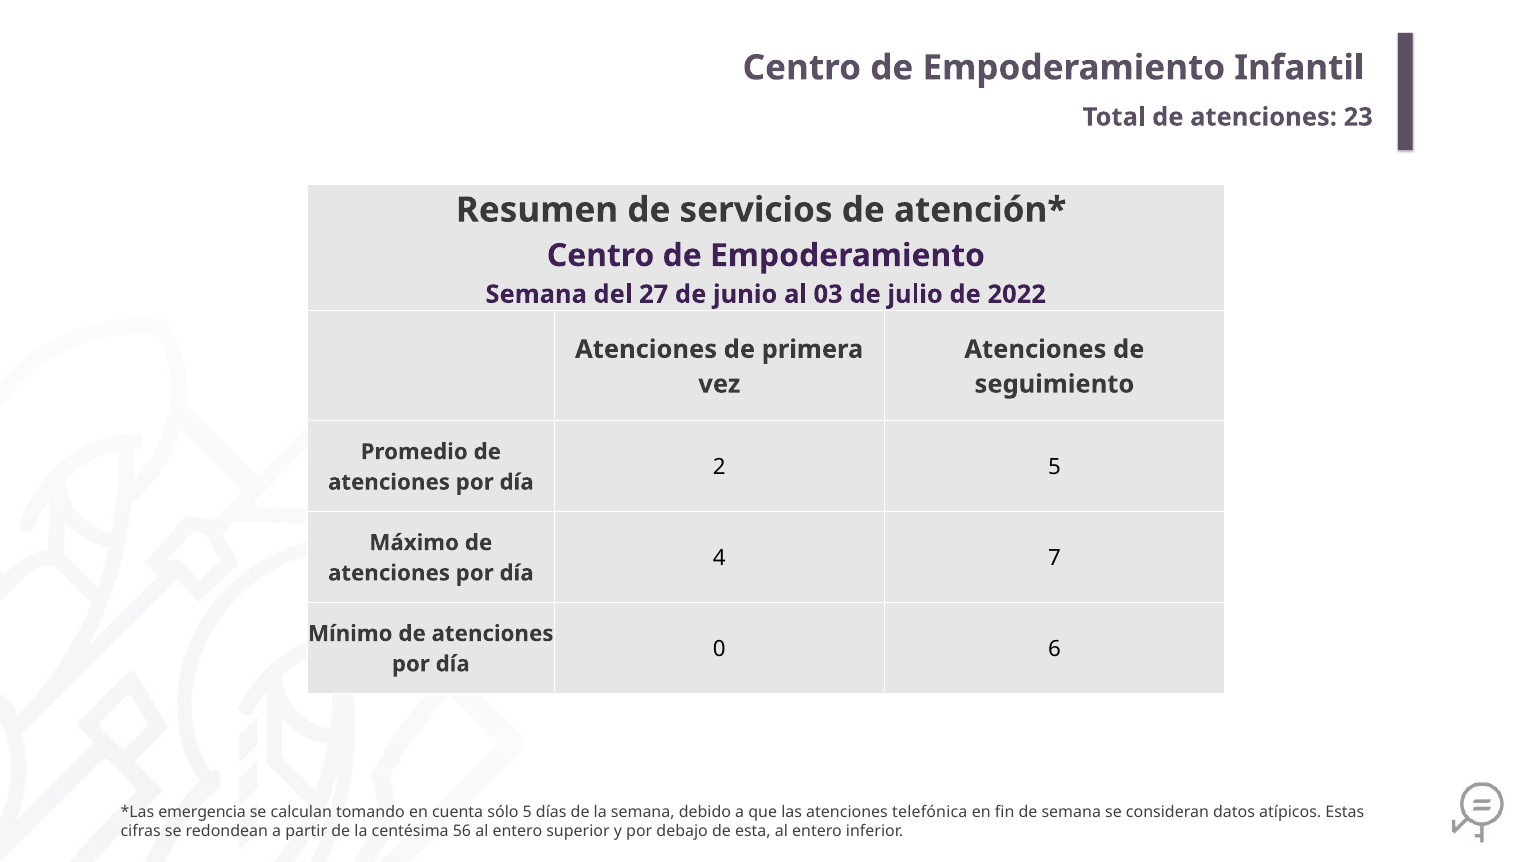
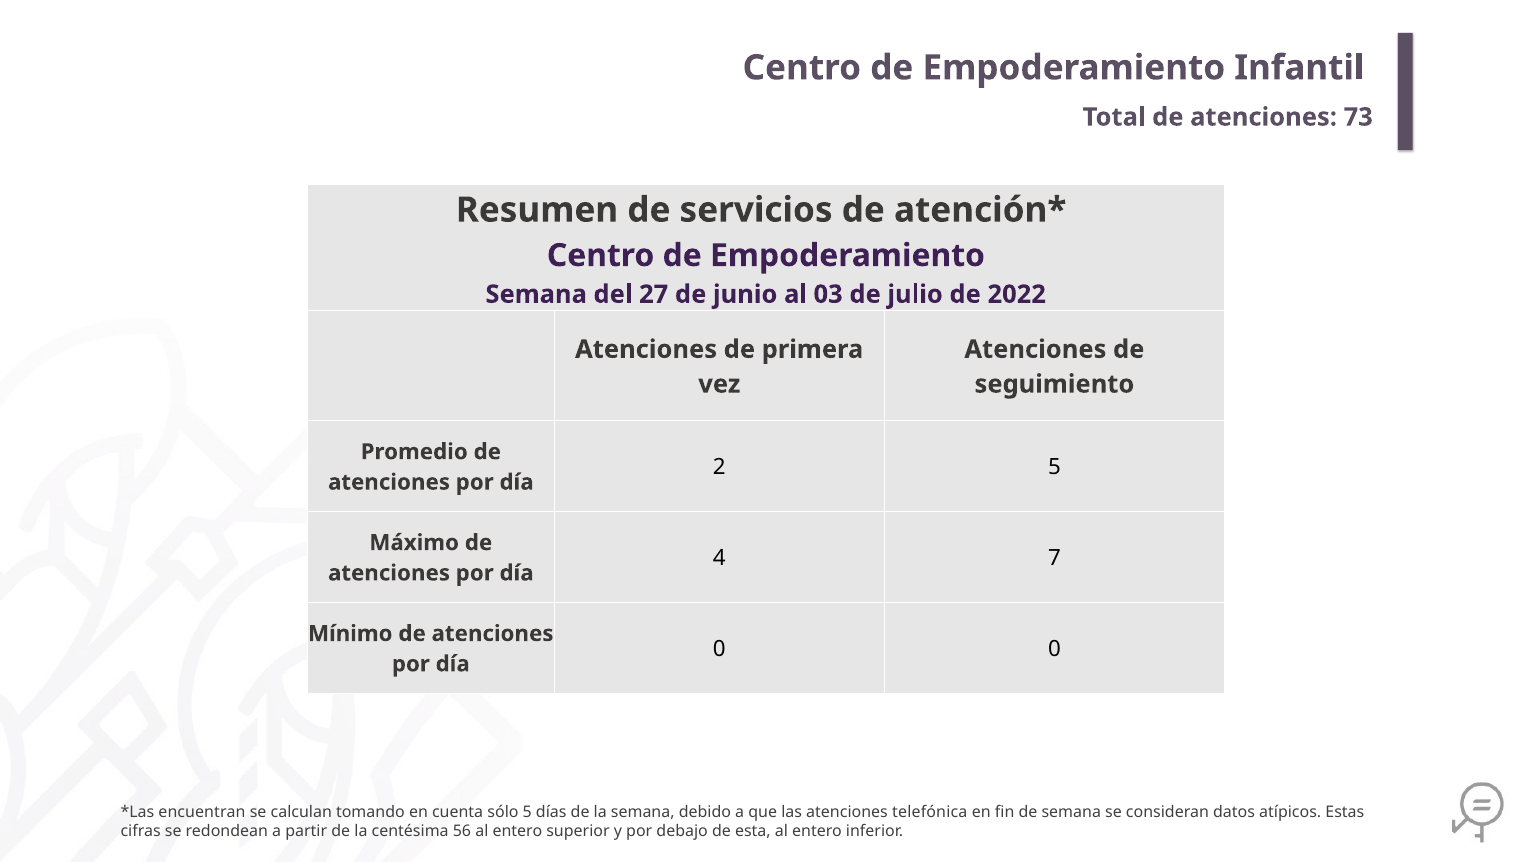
23: 23 -> 73 (1358, 117)
0 6: 6 -> 0 (1055, 649)
emergencia: emergencia -> encuentran (202, 812)
